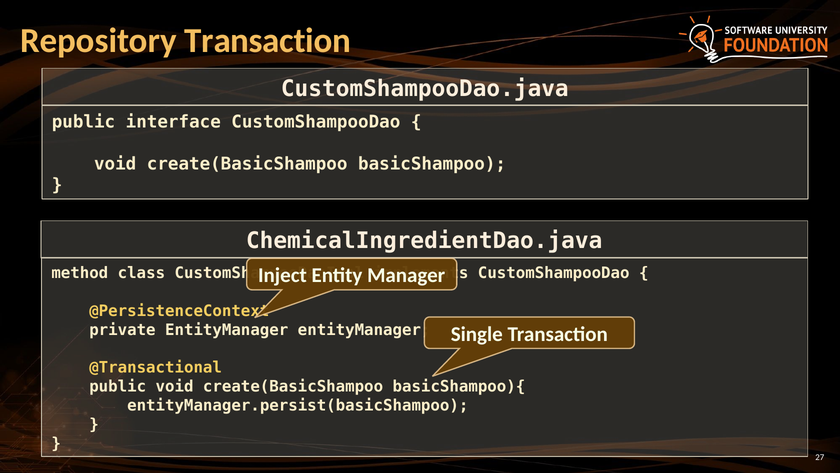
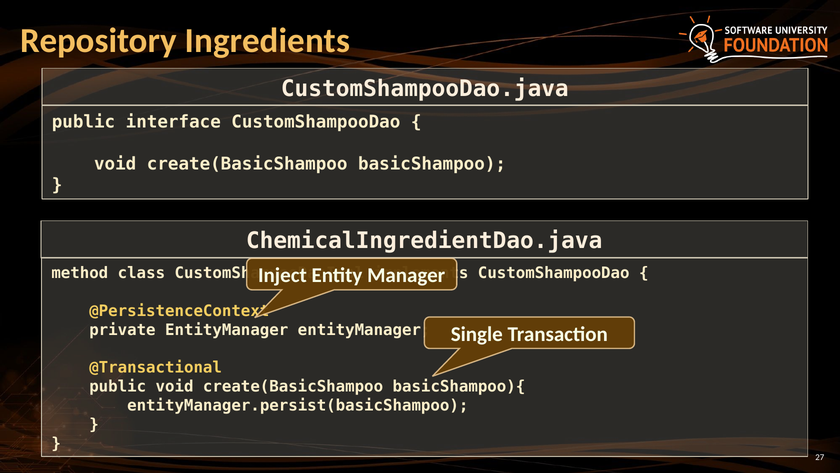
Repository Transaction: Transaction -> Ingredients (267, 41)
